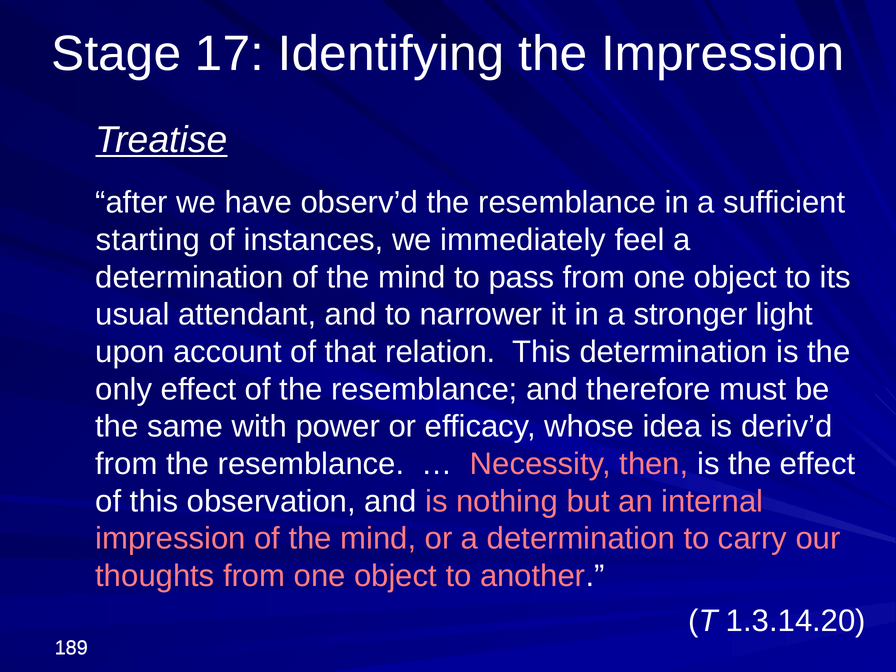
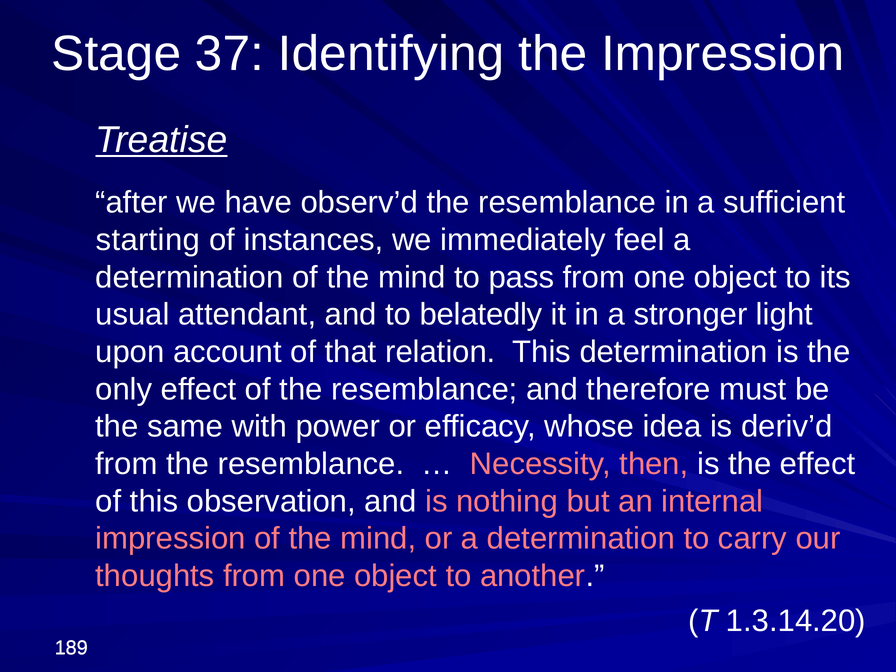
17: 17 -> 37 (230, 54)
narrower: narrower -> belatedly (481, 315)
